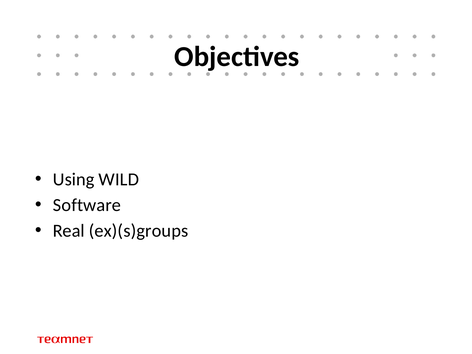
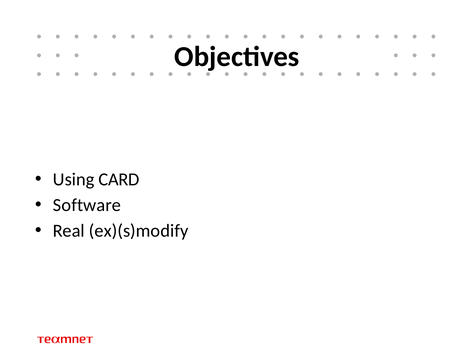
WILD: WILD -> CARD (119, 179)
ex)(s)groups: ex)(s)groups -> ex)(s)modify (139, 231)
